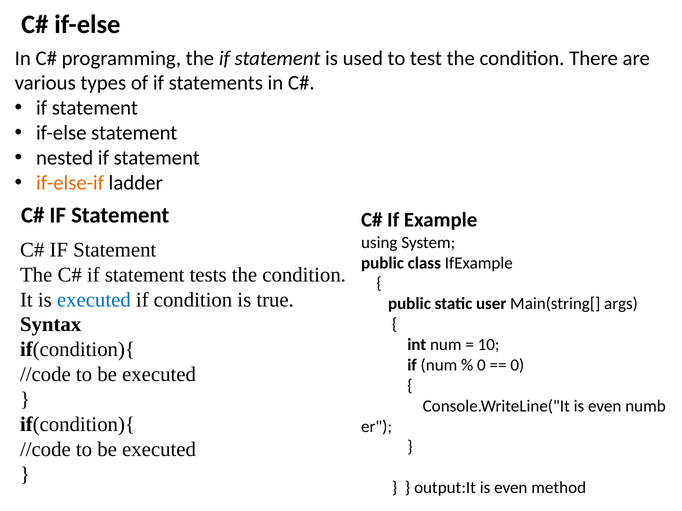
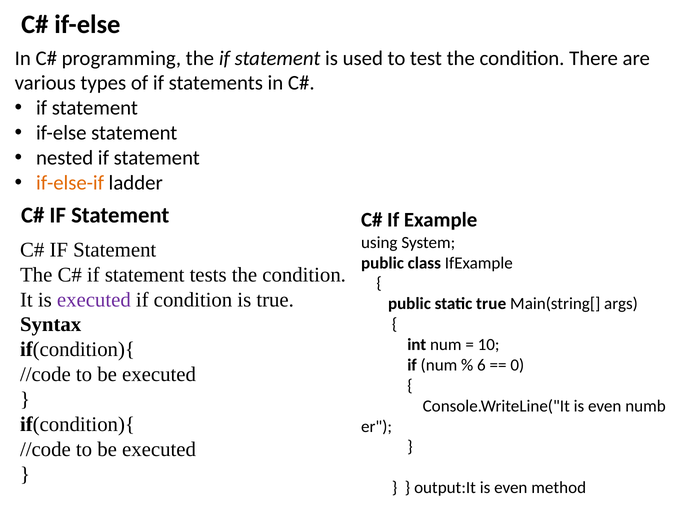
executed colour: blue -> purple (94, 300)
static user: user -> true (491, 304)
0: 0 -> 6 (481, 365)
